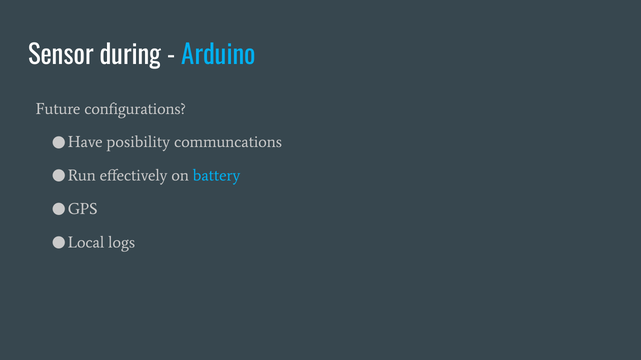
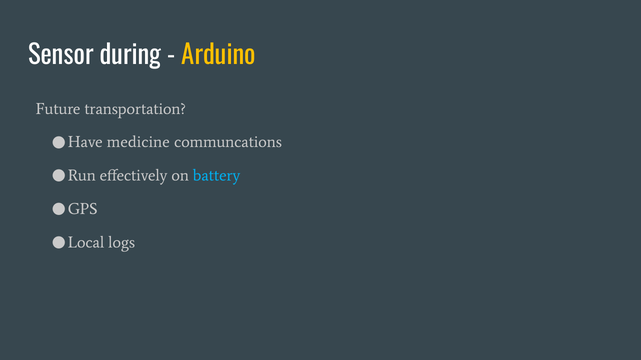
Arduino colour: light blue -> yellow (219, 55)
configurations: configurations -> transportation (135, 109)
posibility: posibility -> medicine (138, 142)
